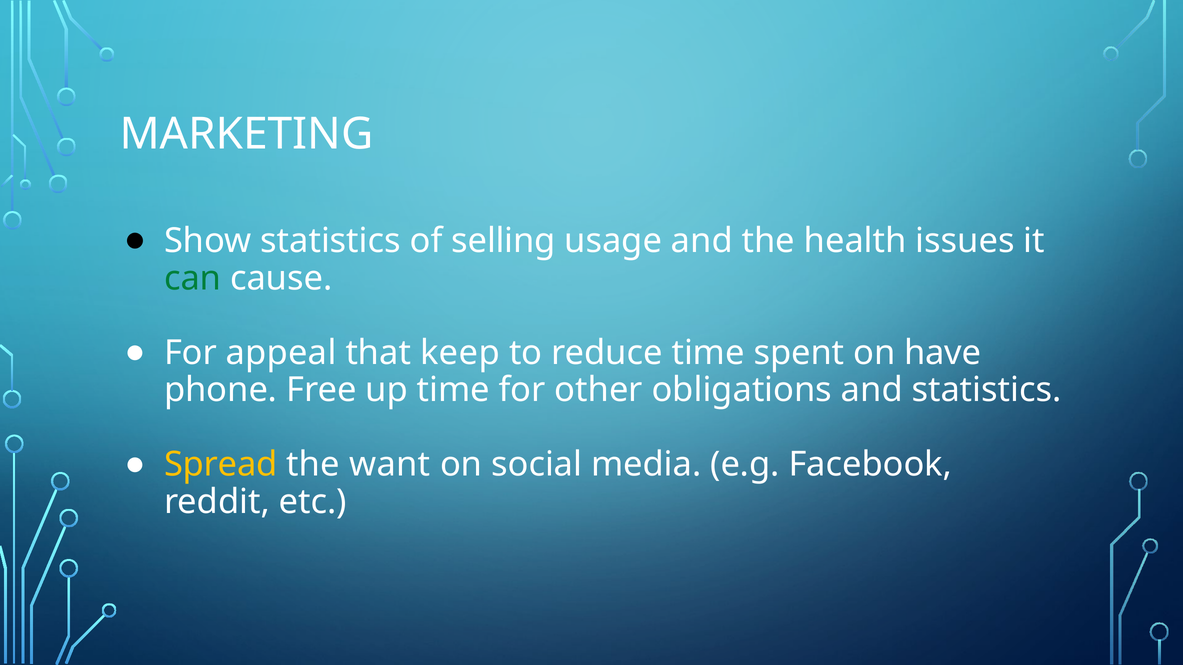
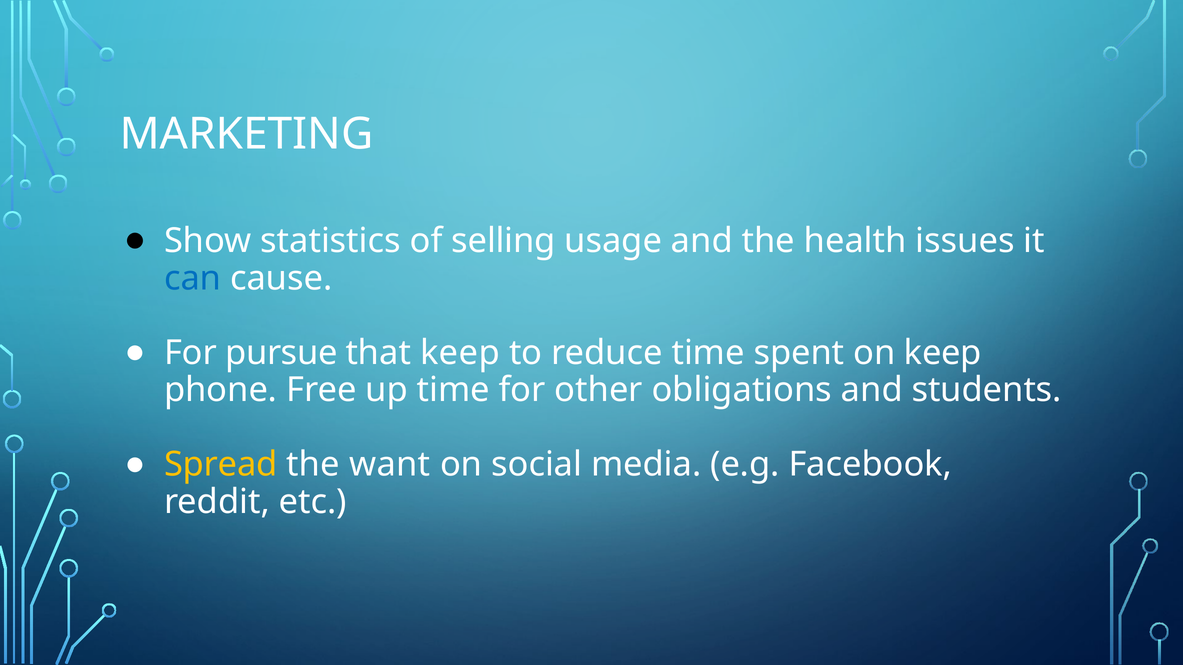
can colour: green -> blue (193, 278)
appeal: appeal -> pursue (281, 353)
on have: have -> keep (943, 353)
and statistics: statistics -> students (987, 390)
